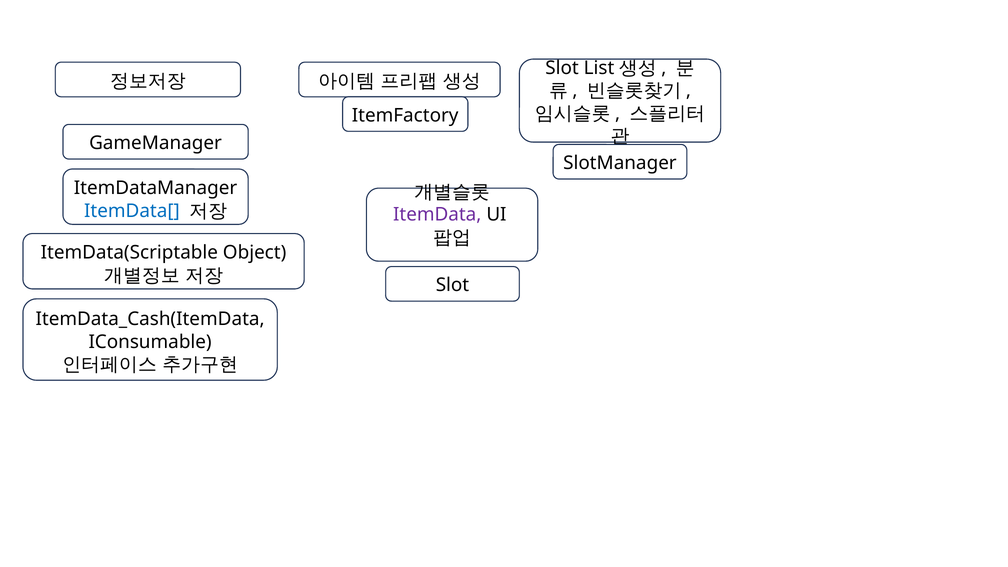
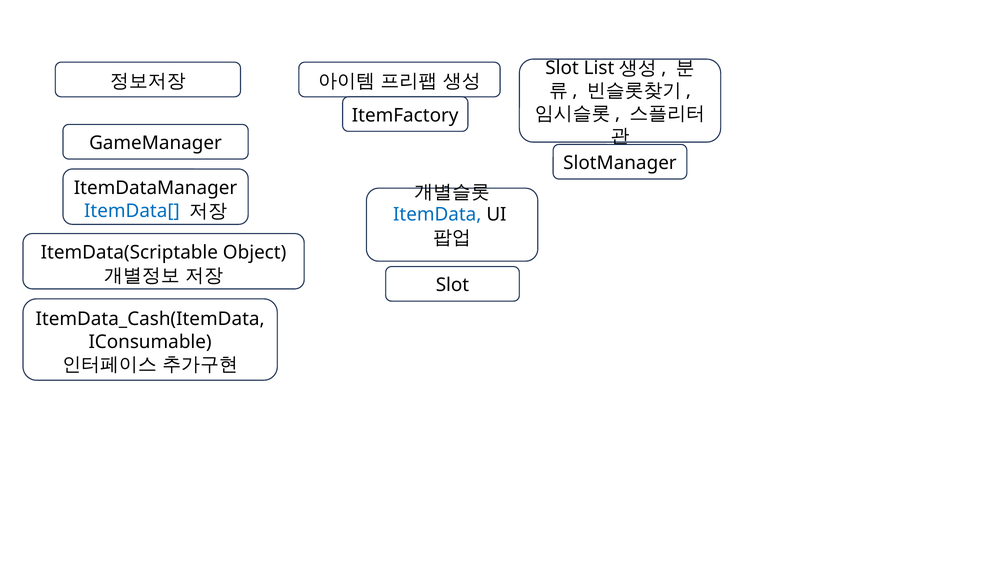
ItemData colour: purple -> blue (437, 215)
